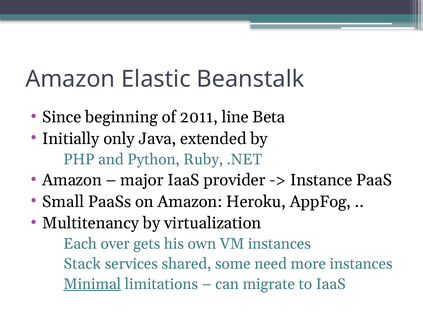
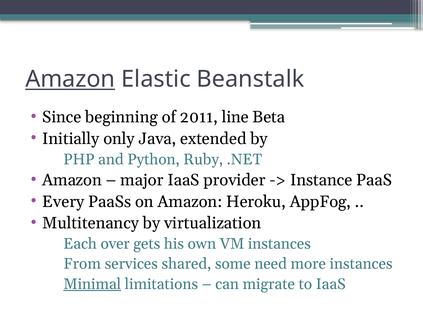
Amazon underline: none -> present (70, 79)
Small: Small -> Every (63, 202)
Stack: Stack -> From (82, 264)
